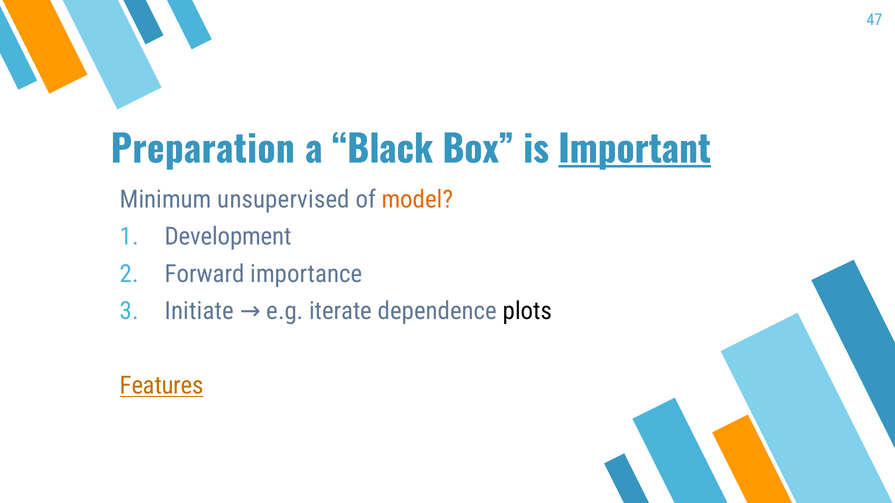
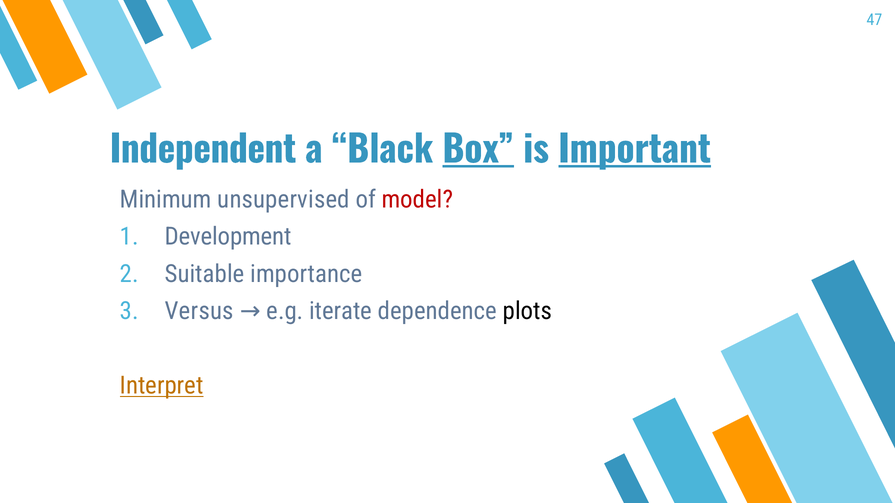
Preparation: Preparation -> Independent (203, 150)
Box underline: none -> present (478, 150)
model colour: orange -> red (417, 200)
Forward: Forward -> Suitable (205, 274)
Initiate: Initiate -> Versus (199, 311)
Features: Features -> Interpret (162, 386)
